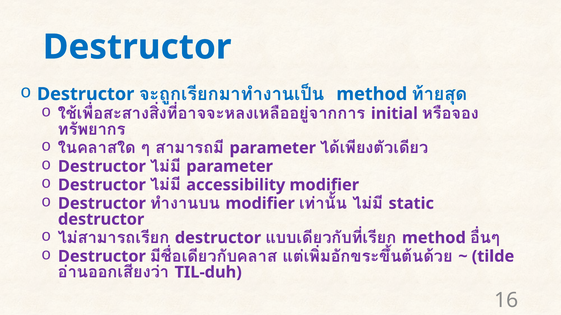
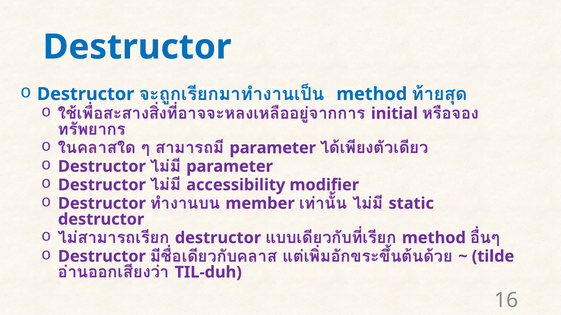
modifier: modifier -> member (260, 204)
